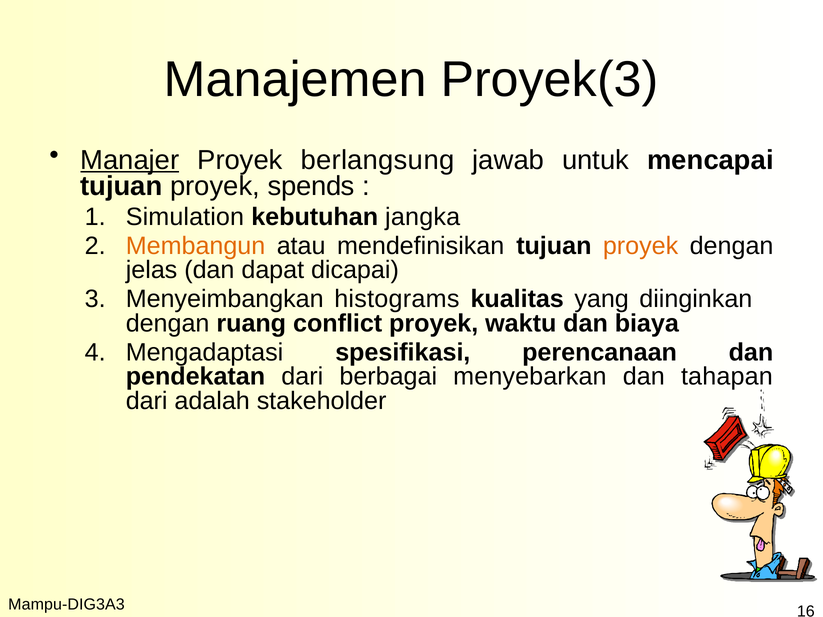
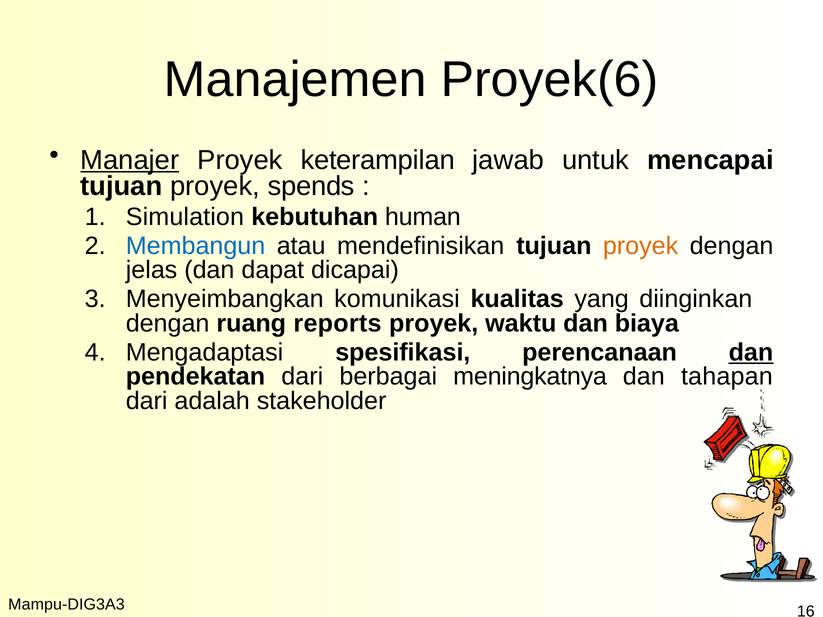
Proyek(3: Proyek(3 -> Proyek(6 (550, 80)
berlangsung: berlangsung -> keterampilan (378, 160)
jangka: jangka -> human (423, 217)
Membangun colour: orange -> blue (196, 246)
histograms: histograms -> komunikasi (397, 299)
conflict: conflict -> reports (338, 323)
dan underline: none -> present (751, 353)
menyebarkan: menyebarkan -> meningkatnya (530, 377)
